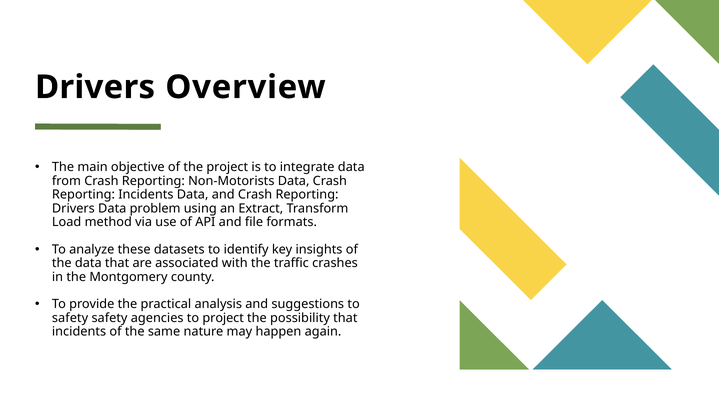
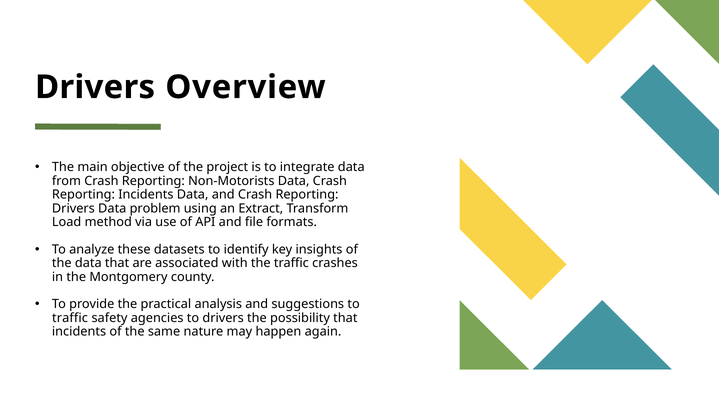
safety: safety -> traffic (70, 318)
to project: project -> drivers (223, 318)
